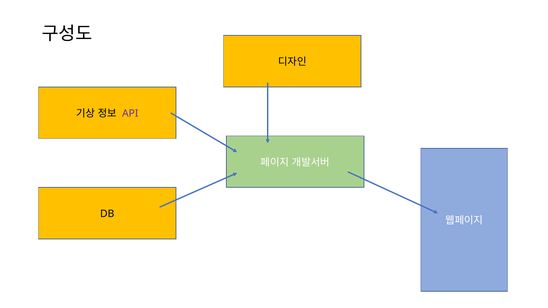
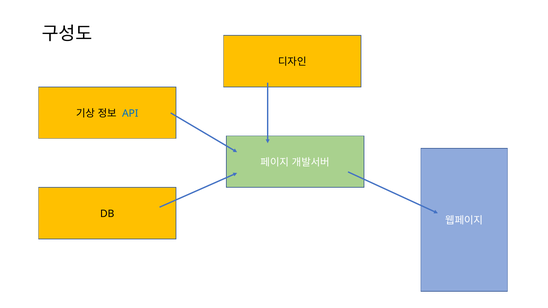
API colour: purple -> blue (130, 114)
